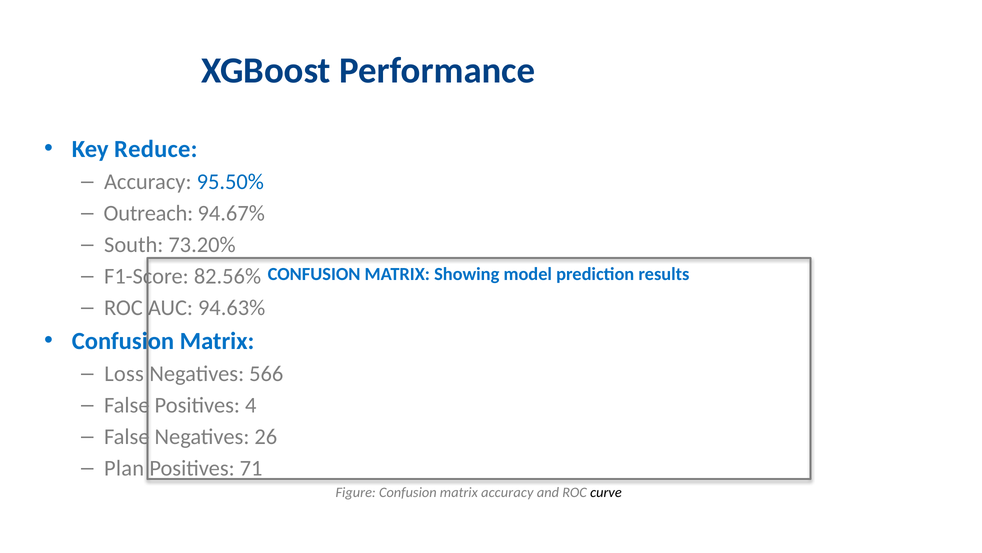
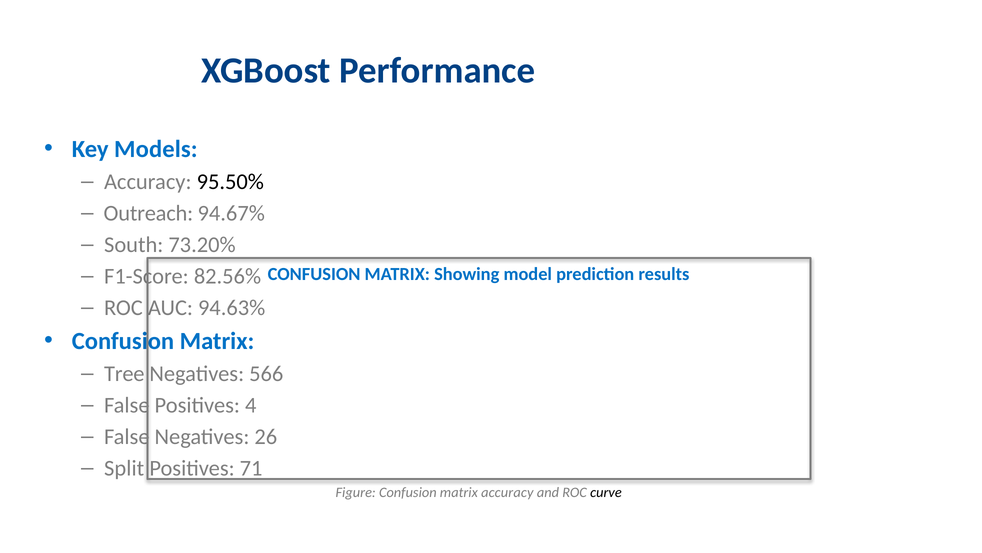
Reduce: Reduce -> Models (156, 149)
95.50% colour: blue -> black (230, 182)
Loss: Loss -> Tree (124, 374)
Plan: Plan -> Split (124, 468)
